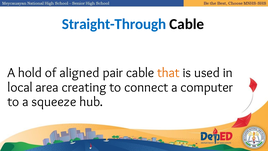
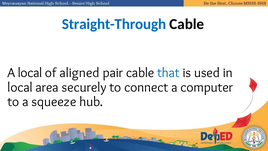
A hold: hold -> local (30, 73)
that colour: orange -> blue (168, 73)
creating: creating -> securely (84, 87)
